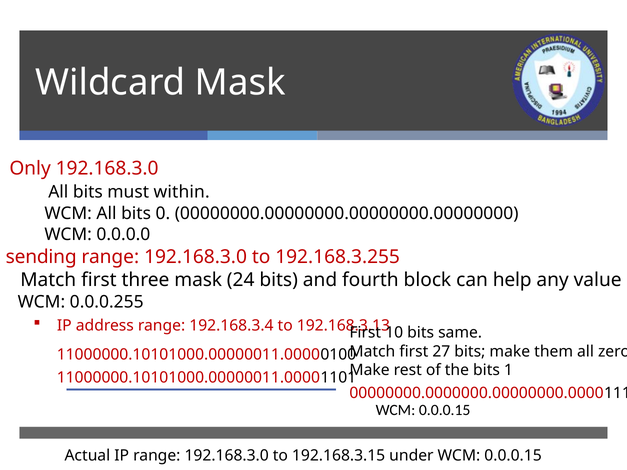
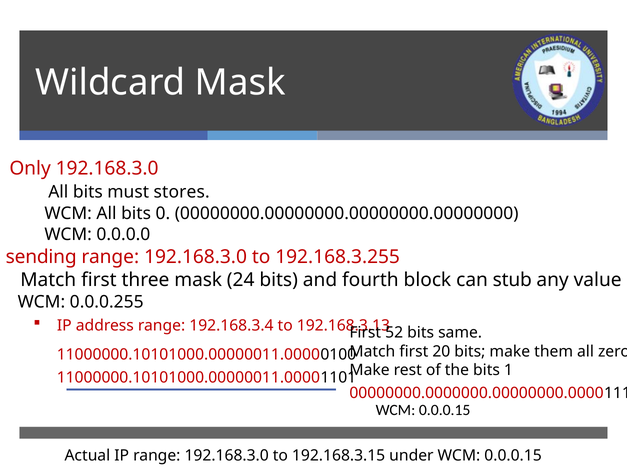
within: within -> stores (182, 192)
help: help -> stub (512, 280)
10: 10 -> 52 (394, 333)
27: 27 -> 20 (441, 352)
